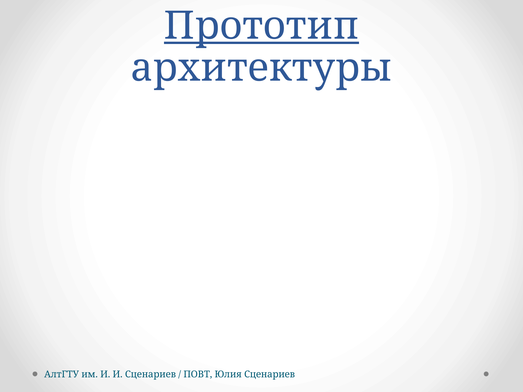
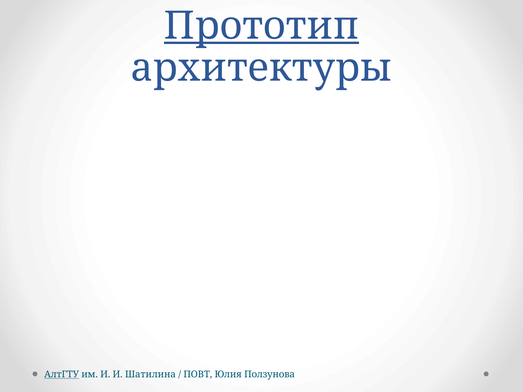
АлтГТУ underline: none -> present (62, 375)
И Сценариев: Сценариев -> Шатилина (150, 375)
Юлия Сценариев: Сценариев -> Ползунова (270, 375)
